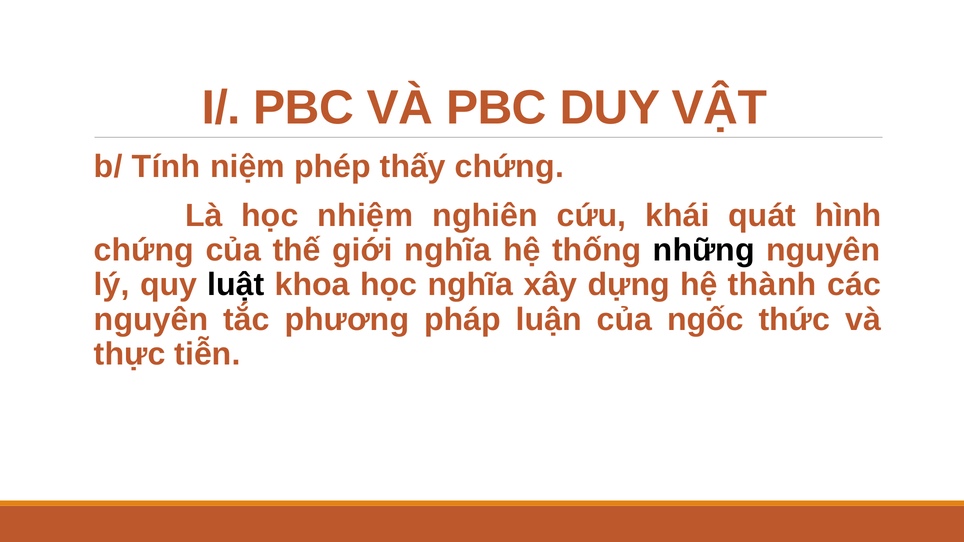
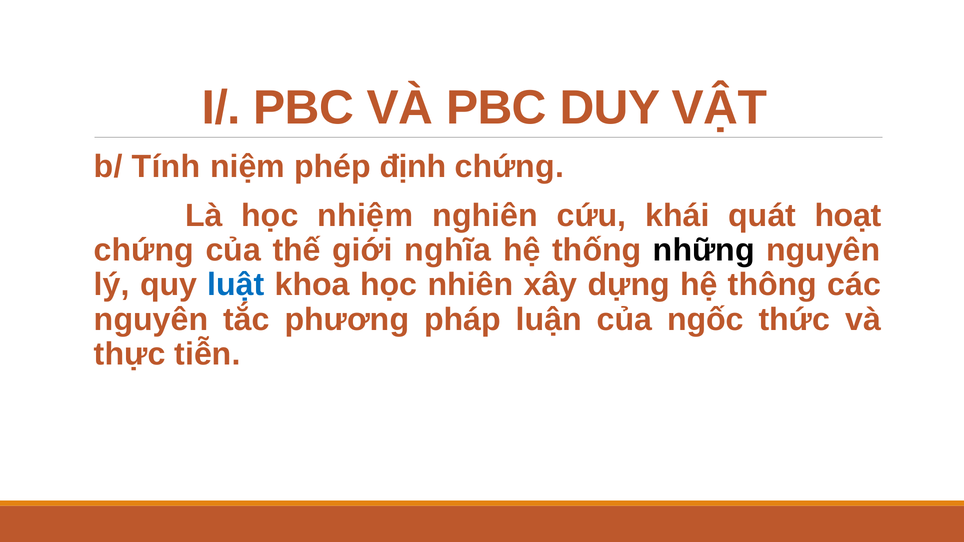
thấy: thấy -> định (413, 167)
hình: hình -> hoạt (848, 216)
luật colour: black -> blue (236, 285)
học nghĩa: nghĩa -> nhiên (470, 285)
thành: thành -> thông (772, 285)
